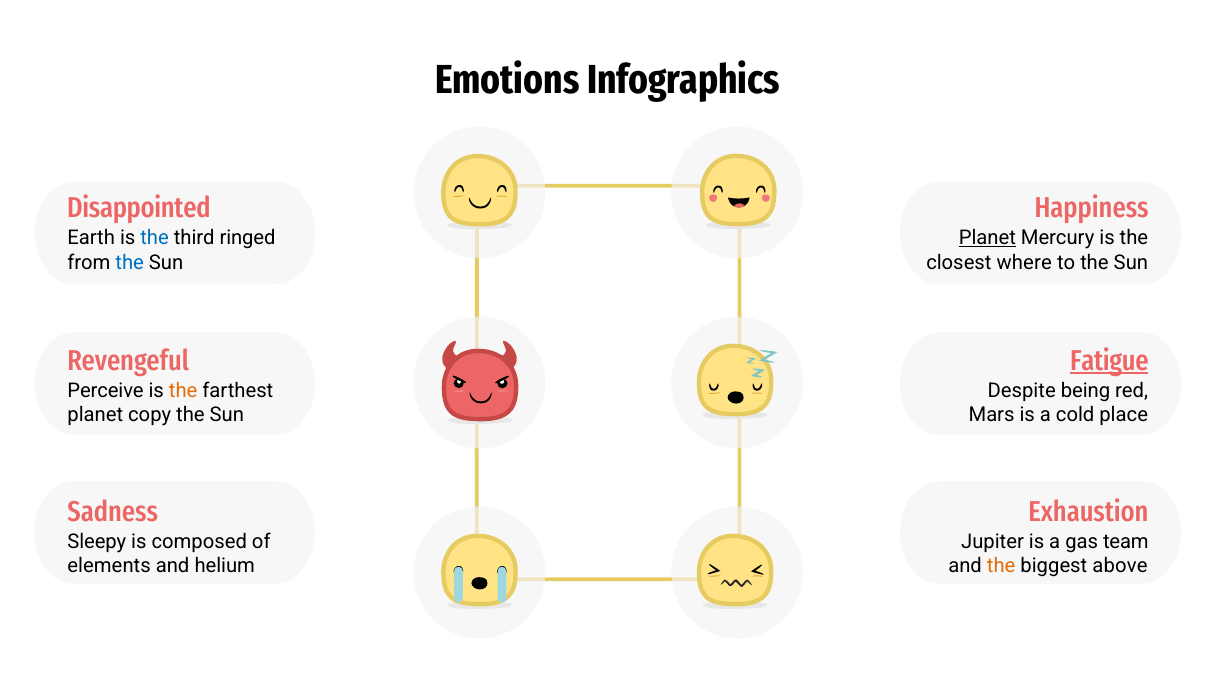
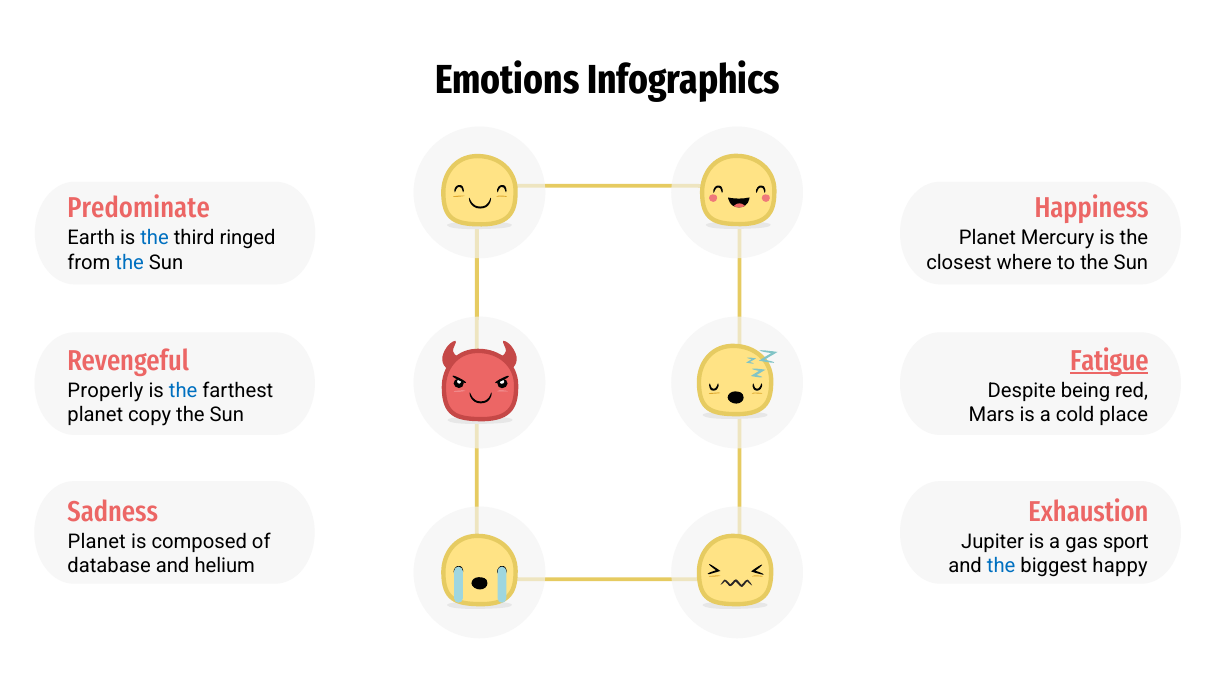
Disappointed: Disappointed -> Predominate (139, 208)
Planet underline: present -> none (987, 238)
Perceive: Perceive -> Properly (105, 391)
the colour: orange -> blue (183, 391)
Sleepy: Sleepy -> Planet (97, 542)
team: team -> sport (1126, 542)
elements: elements -> database (109, 566)
the colour: orange -> blue (1001, 566)
above: above -> happy (1120, 566)
